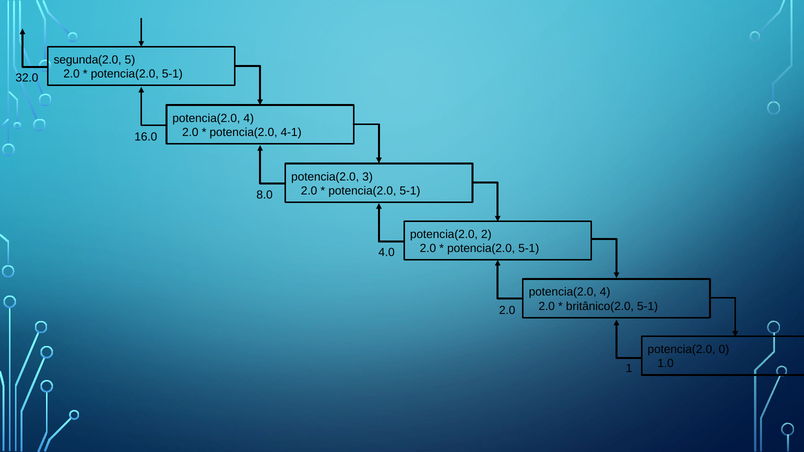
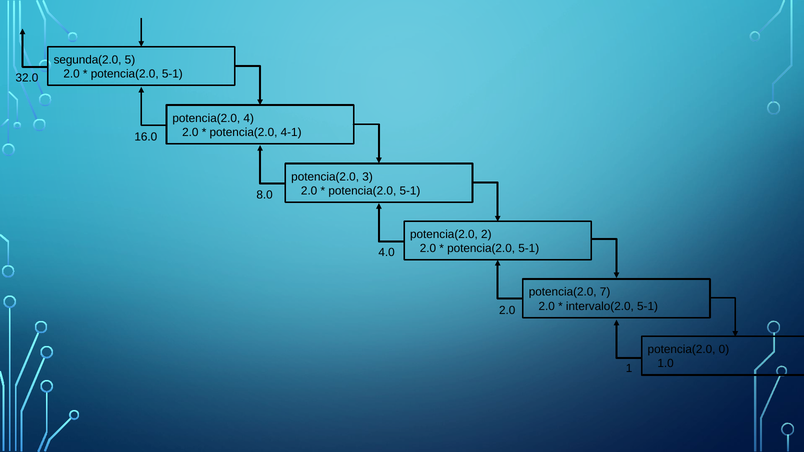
4: 4 -> 7 (605, 292)
britânico(2.0: britânico(2.0 -> intervalo(2.0 (600, 306)
